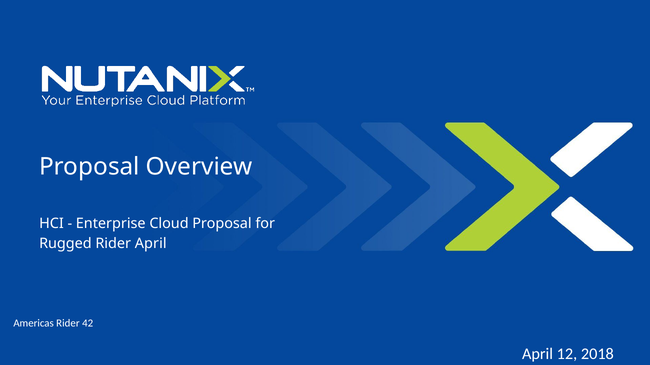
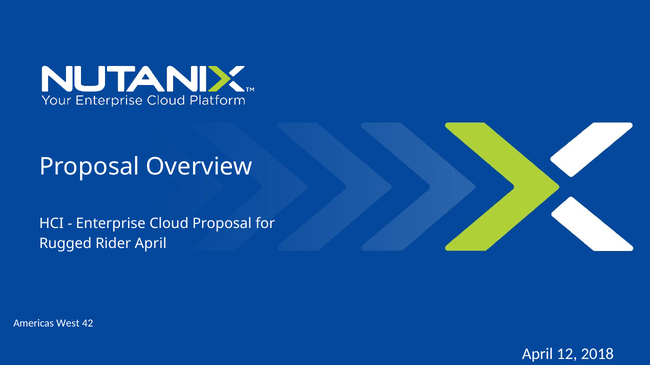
Americas Rider: Rider -> West (68, 324)
